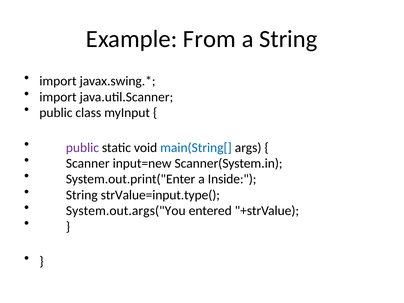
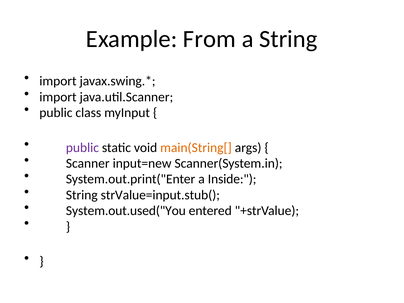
main(String[ colour: blue -> orange (196, 148)
strValue=input.type(: strValue=input.type( -> strValue=input.stub( (160, 195)
System.out.args("You: System.out.args("You -> System.out.used("You (126, 211)
